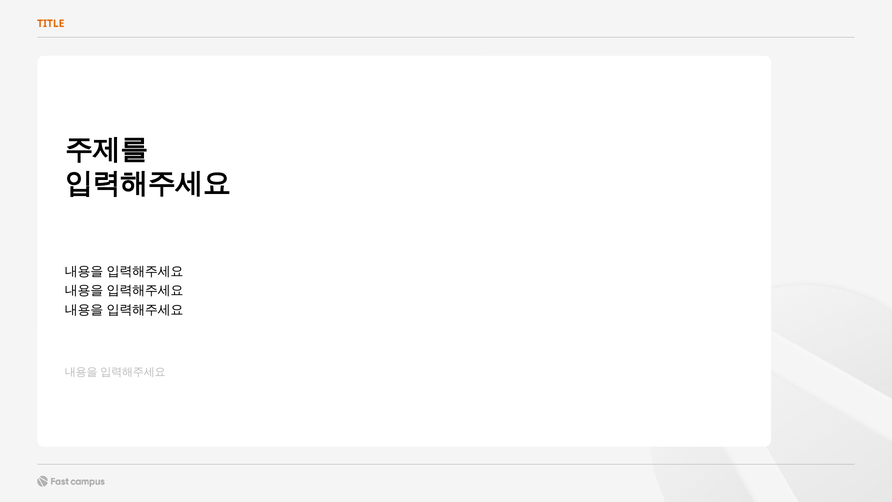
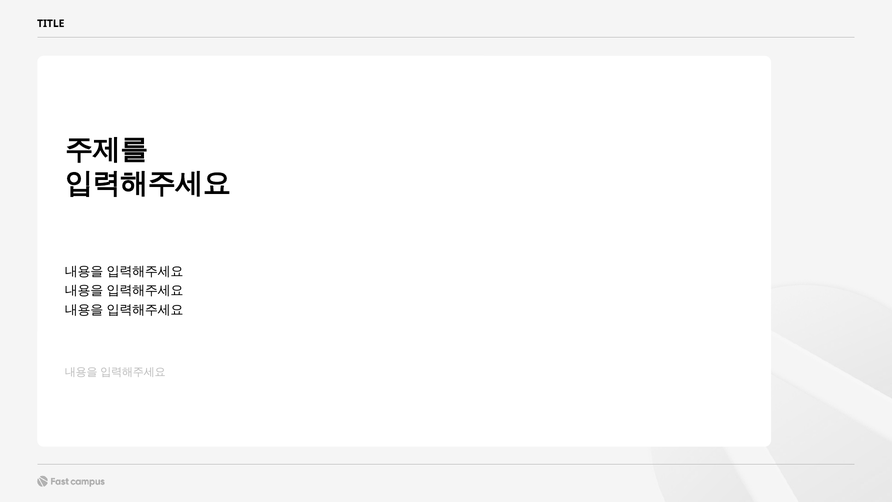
TITLE colour: orange -> black (51, 24)
